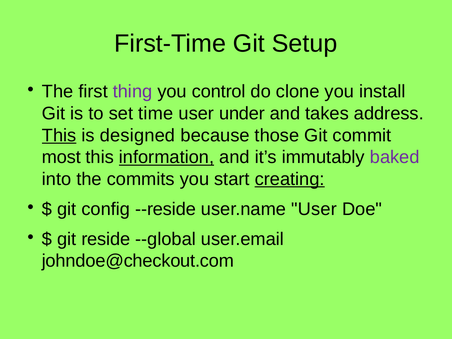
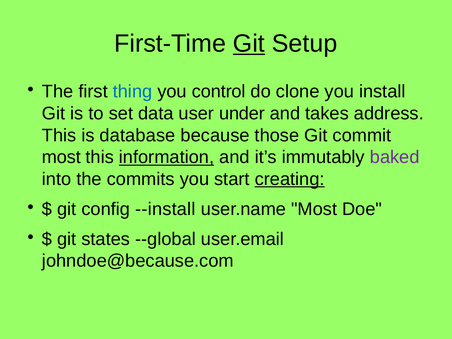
Git underline: none -> present (249, 44)
thing colour: purple -> blue (133, 92)
time: time -> data (156, 113)
This underline: present -> none (59, 135)
designed: designed -> database (138, 135)
--reside: --reside -> --install (165, 209)
user.name User: User -> Most (314, 209)
reside: reside -> states (106, 239)
johndoe@checkout.com: johndoe@checkout.com -> johndoe@because.com (138, 261)
